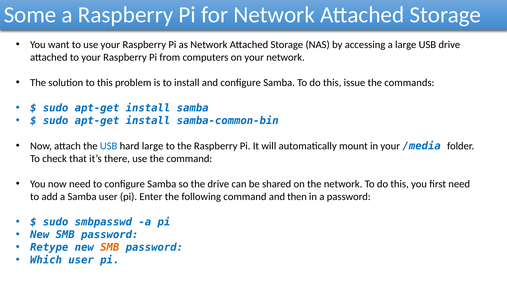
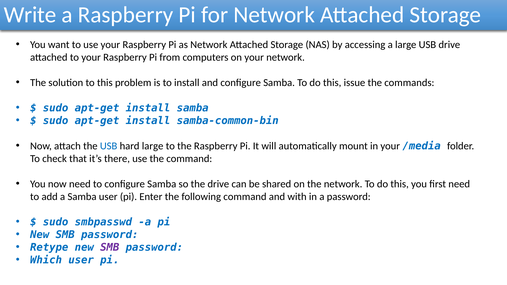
Some: Some -> Write (30, 15)
then: then -> with (297, 197)
SMB colour: orange -> purple (110, 247)
